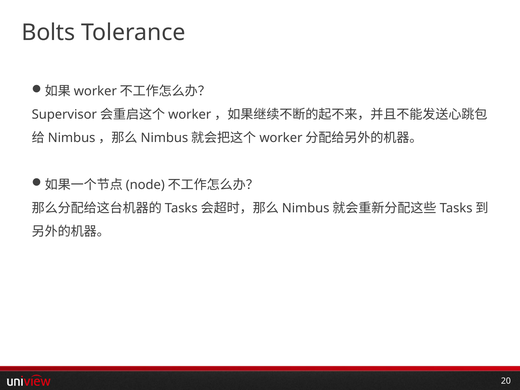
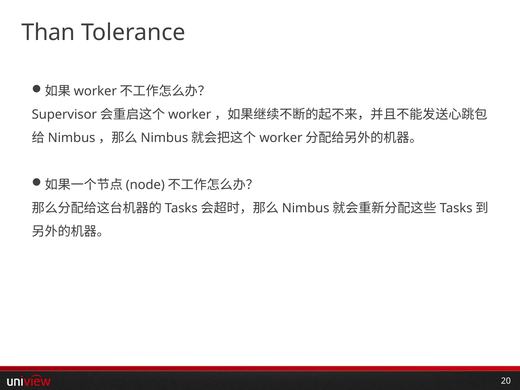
Bolts: Bolts -> Than (48, 32)
